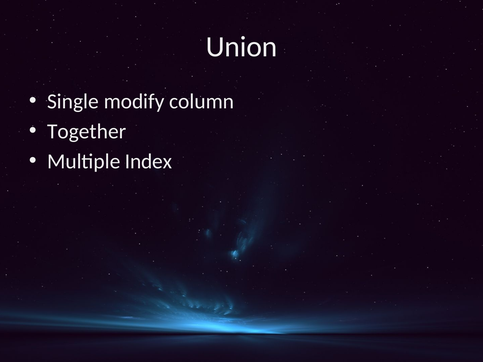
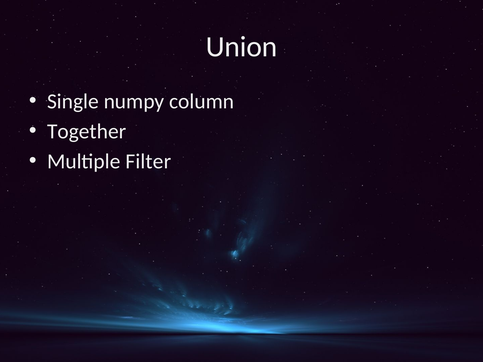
modify: modify -> numpy (134, 101)
Index: Index -> Filter (148, 161)
